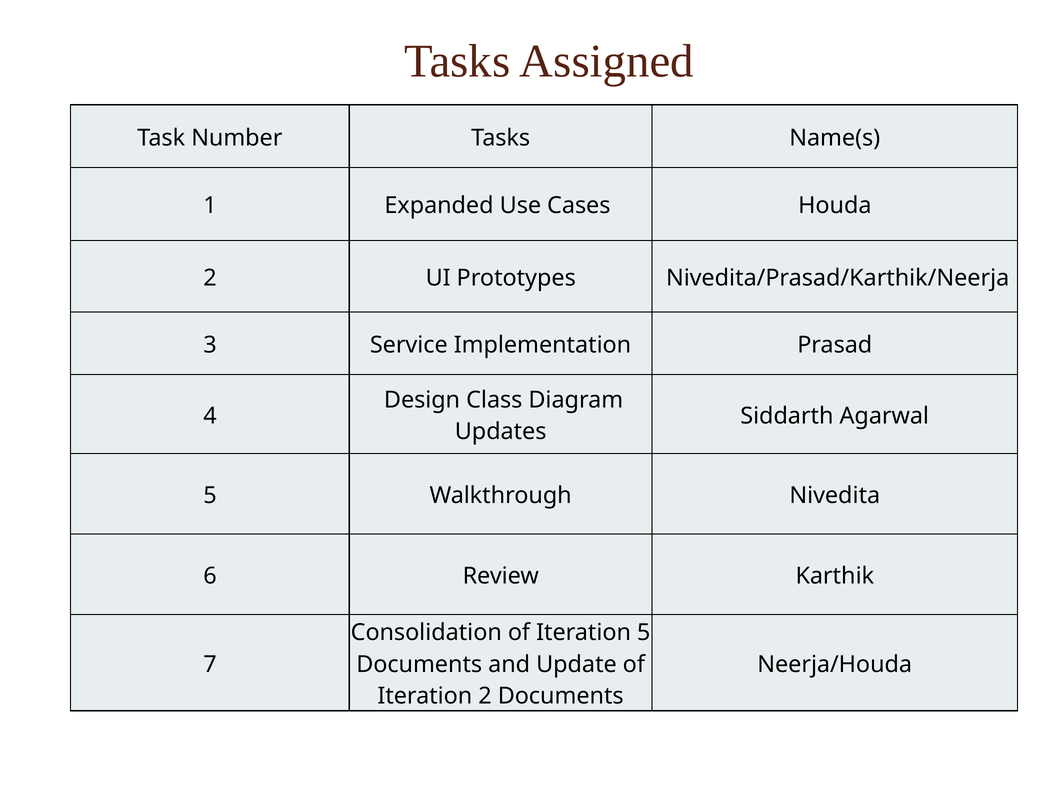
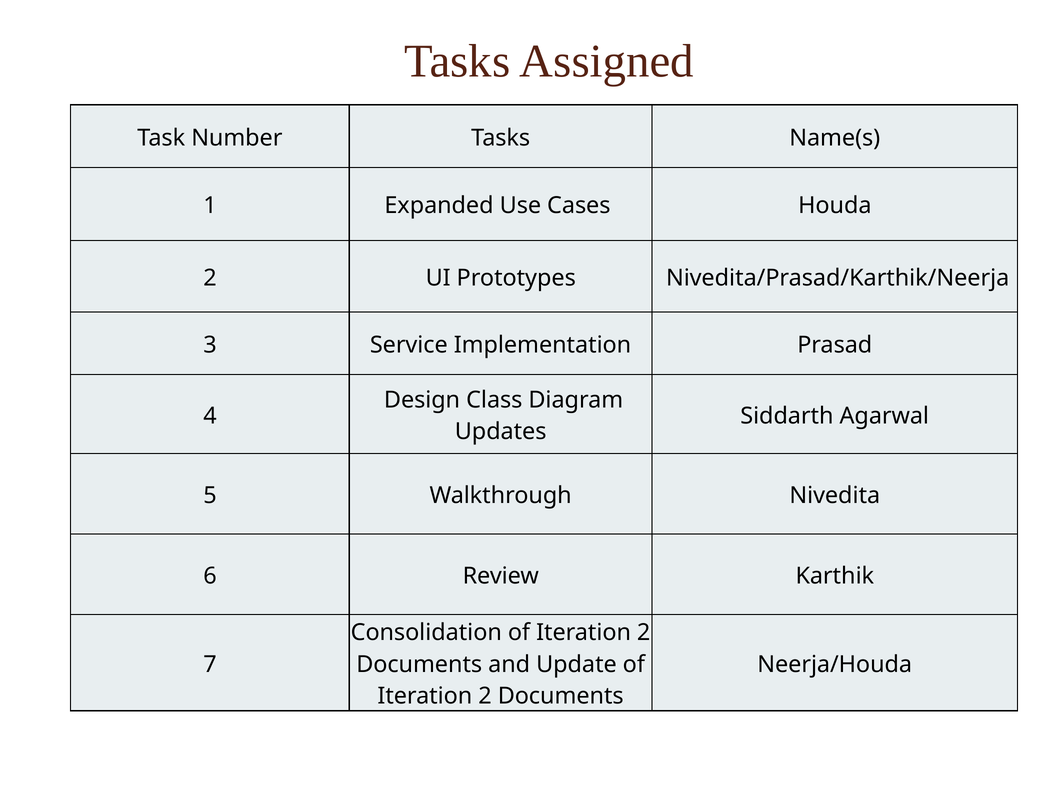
Consolidation of Iteration 5: 5 -> 2 (644, 633)
